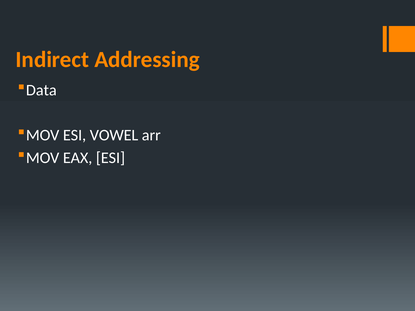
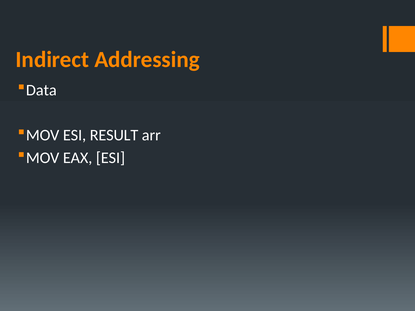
VOWEL: VOWEL -> RESULT (114, 135)
